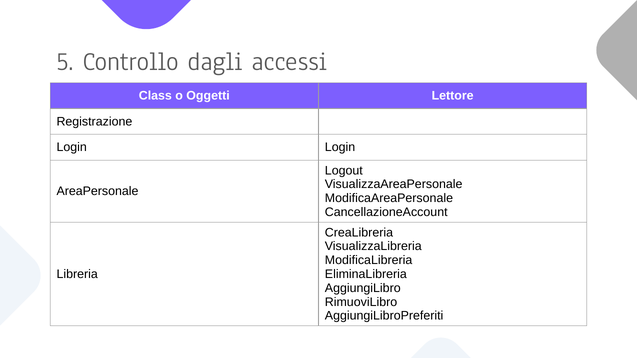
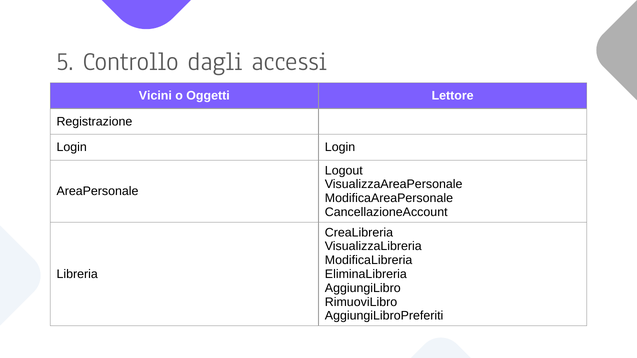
Class: Class -> Vicini (155, 96)
